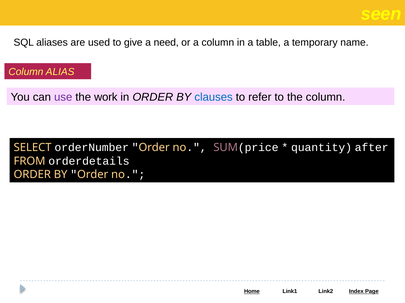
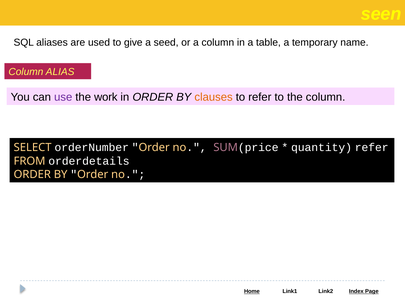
need: need -> seed (166, 43)
clauses colour: blue -> orange (214, 97)
quantity after: after -> refer (372, 148)
